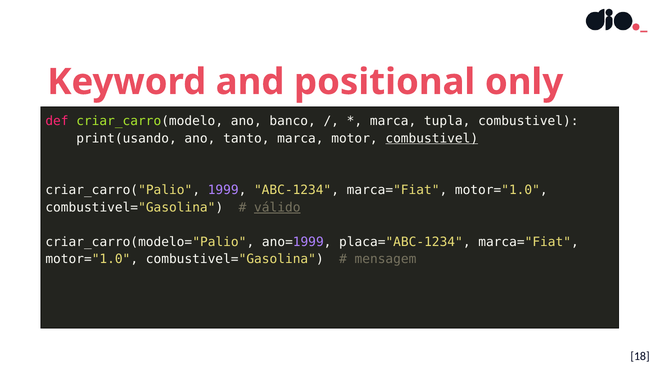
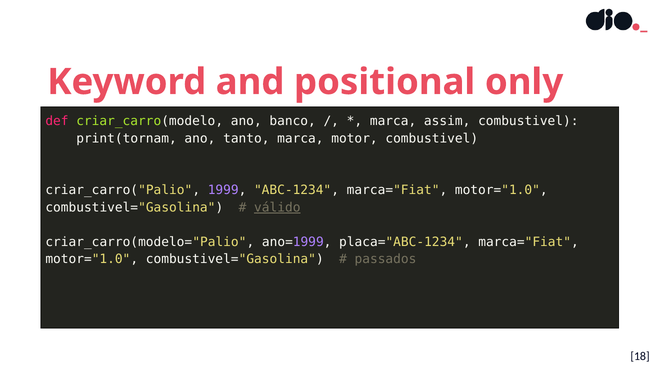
tupla: tupla -> assim (447, 121)
print(usando: print(usando -> print(tornam (127, 139)
combustivel underline: present -> none (432, 139)
mensagem: mensagem -> passados (385, 260)
